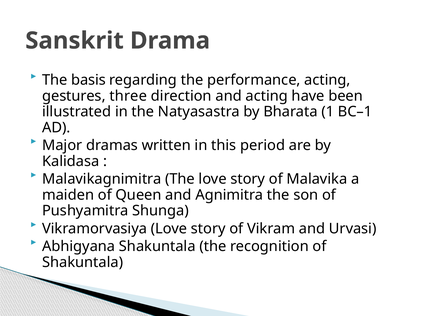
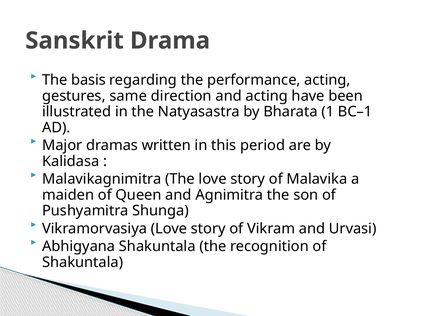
three: three -> same (128, 96)
